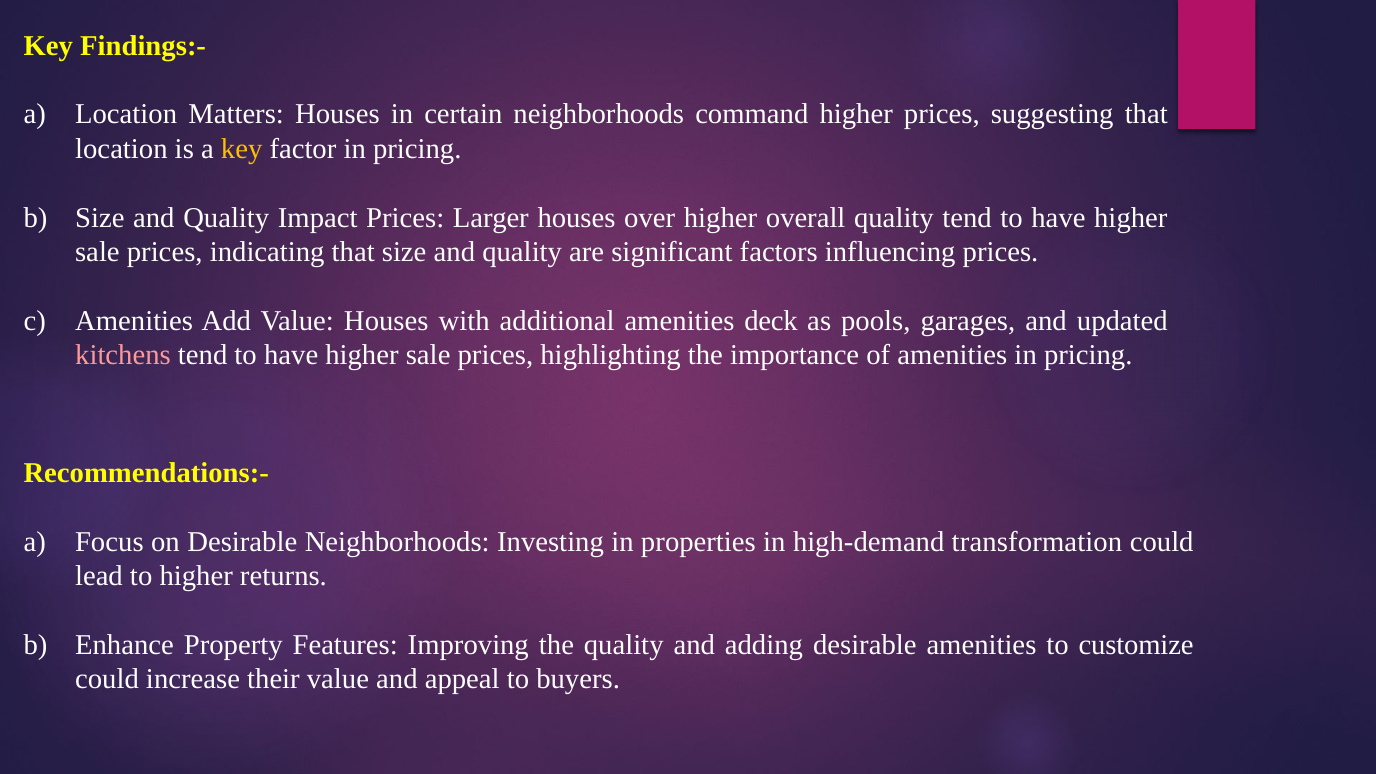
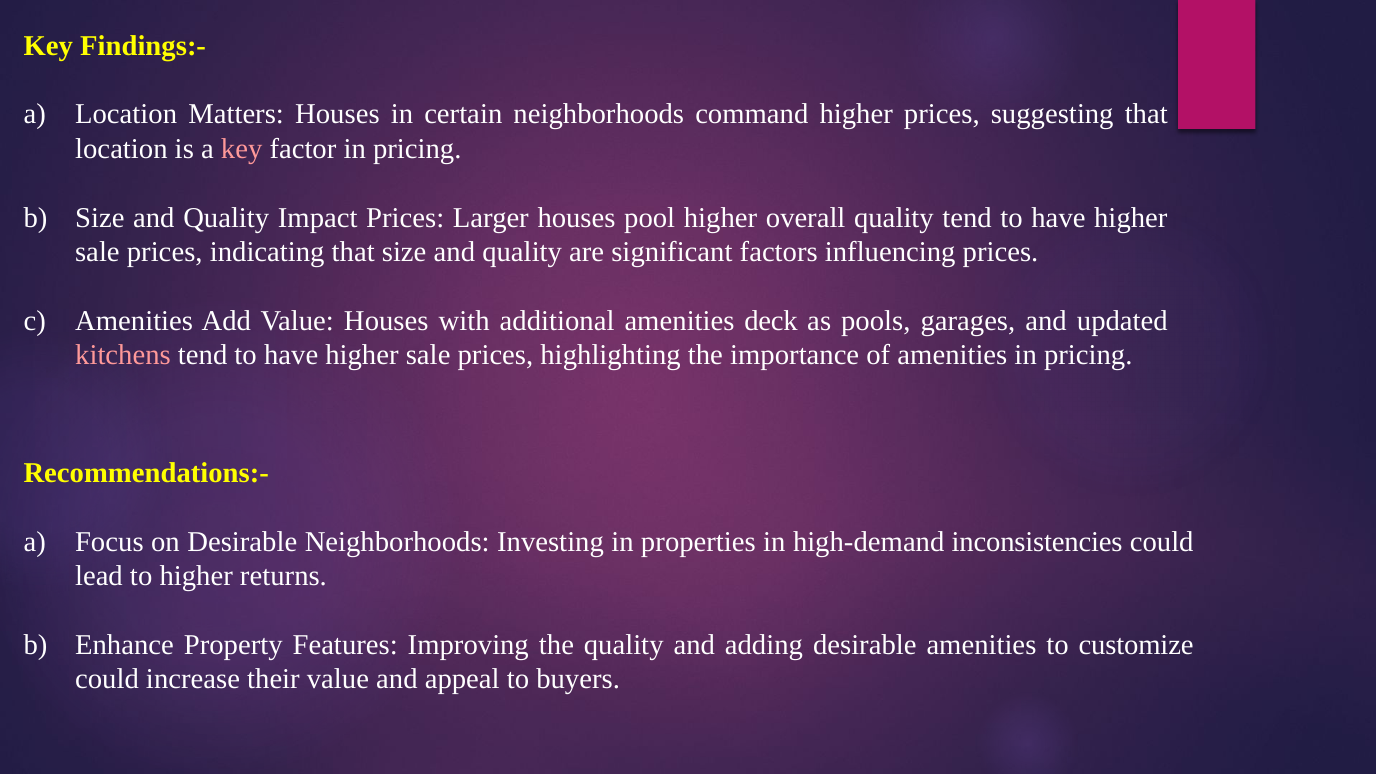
key colour: yellow -> pink (242, 149)
over: over -> pool (650, 218)
transformation: transformation -> inconsistencies (1037, 542)
